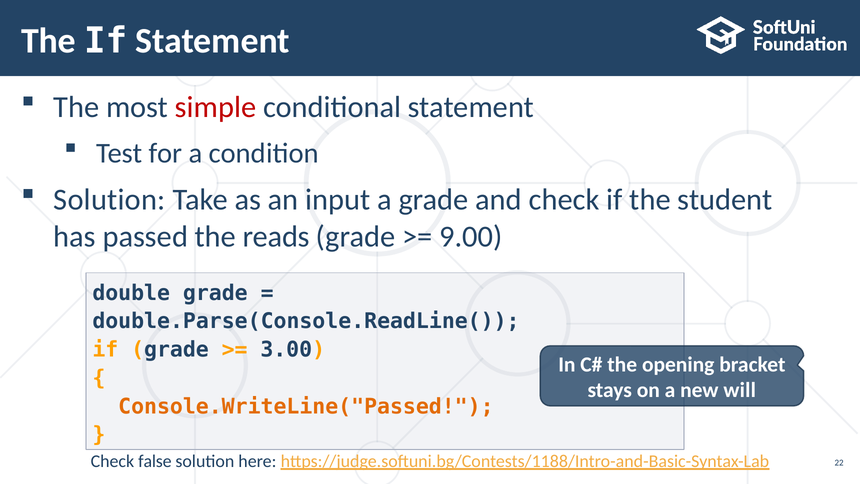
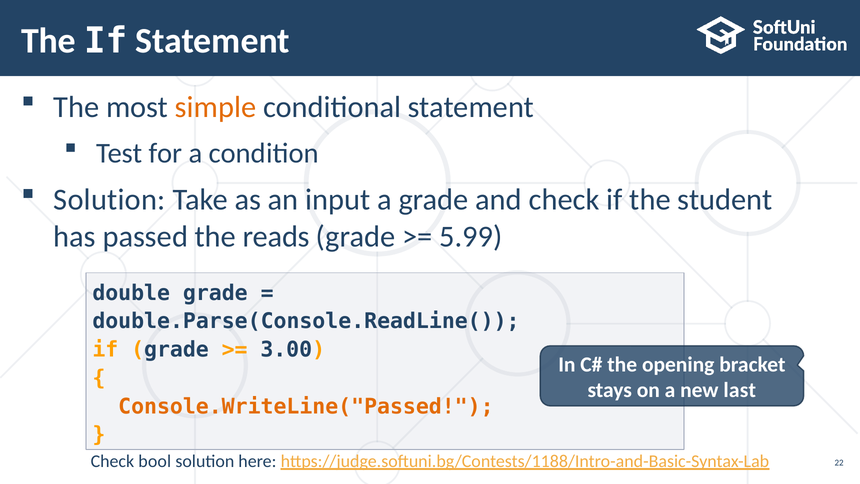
simple colour: red -> orange (216, 107)
9.00: 9.00 -> 5.99 (471, 236)
will: will -> last (740, 390)
false: false -> bool (155, 461)
